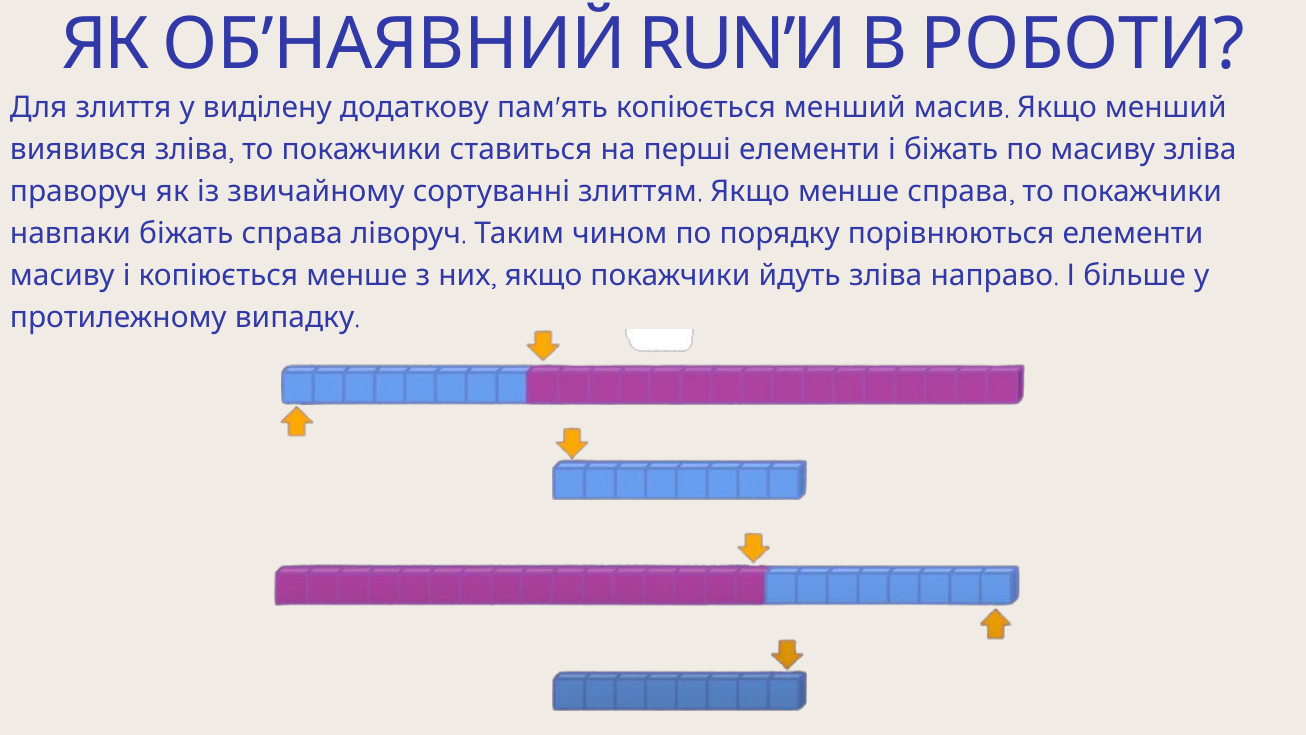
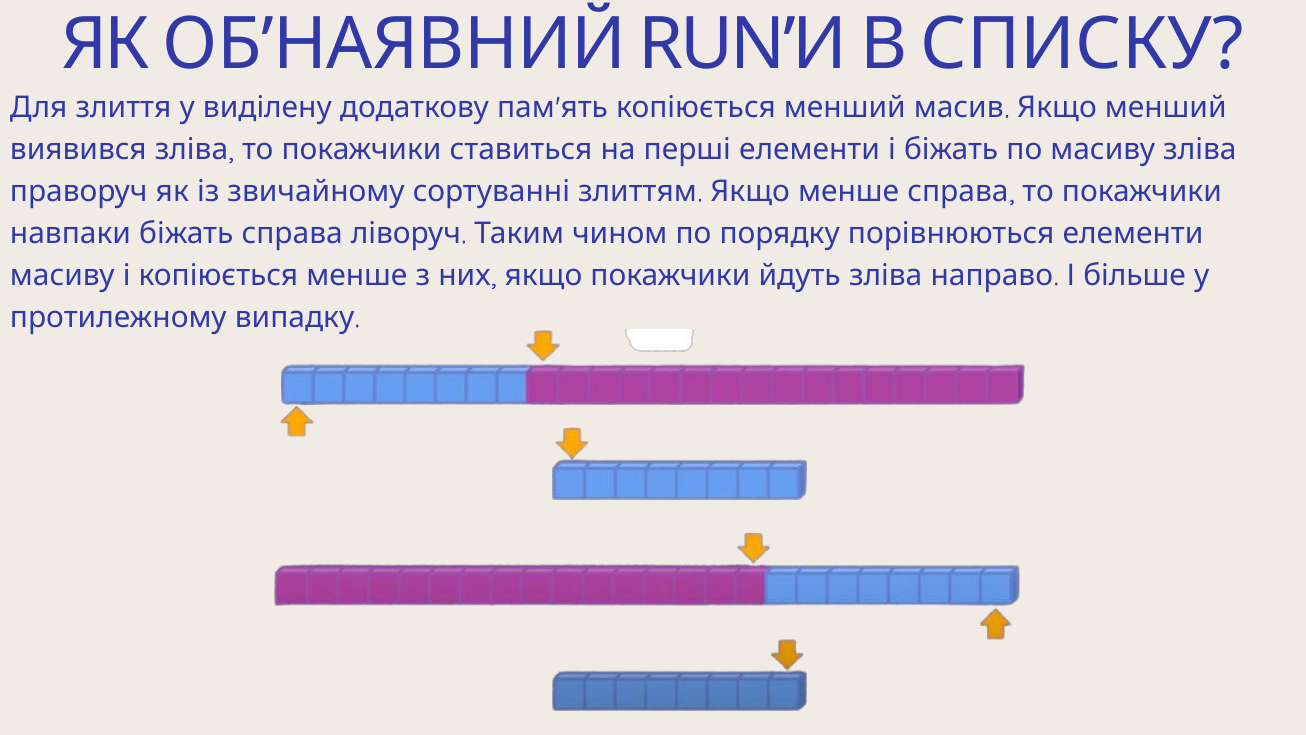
РОБОТИ: РОБОТИ -> СПИСКУ (1082, 45)
